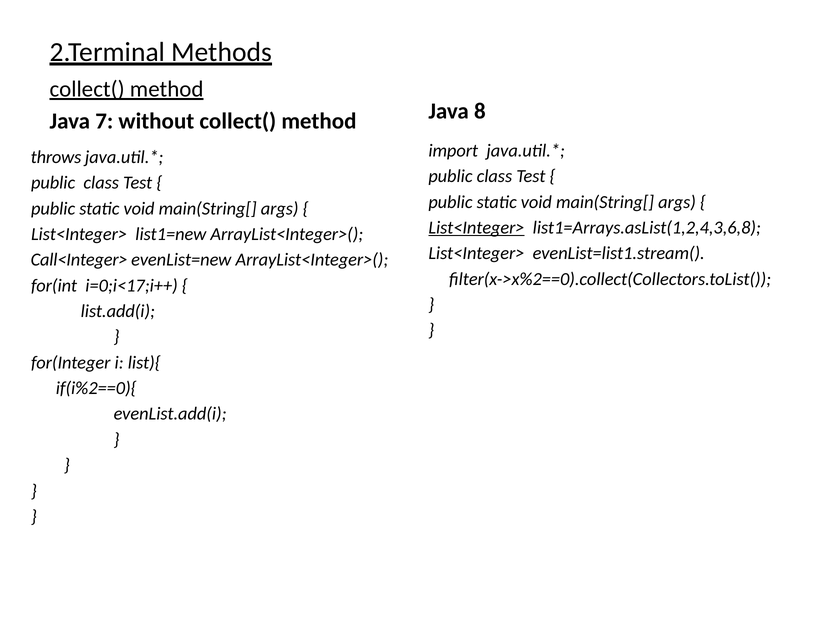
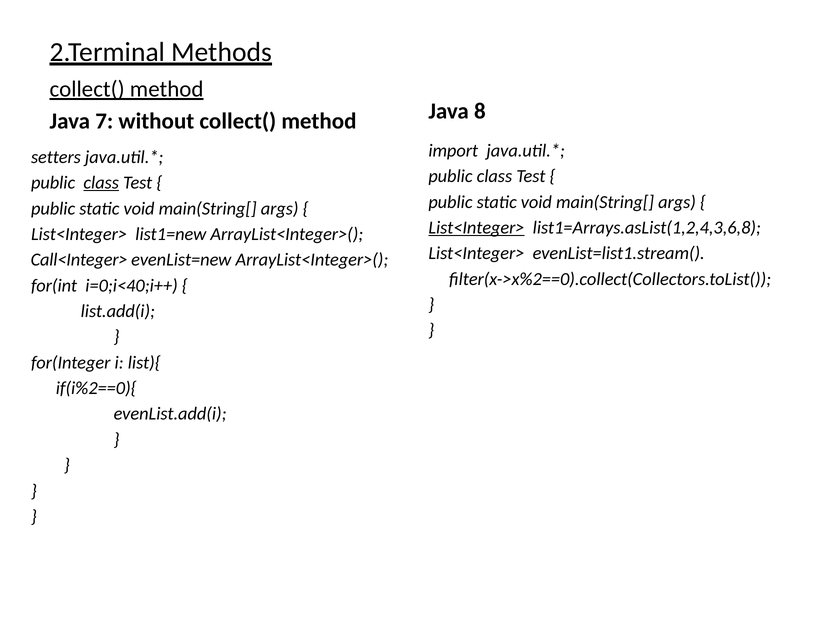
throws: throws -> setters (56, 157)
class underline: none -> present (101, 183)
i=0;i<17;i++: i=0;i<17;i++ -> i=0;i<40;i++ (132, 286)
